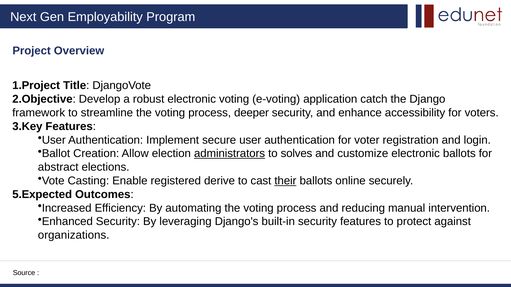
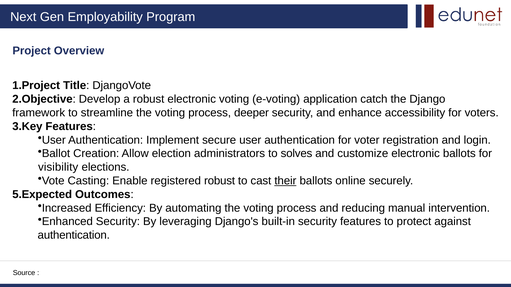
administrators underline: present -> none (230, 154)
abstract: abstract -> visibility (58, 167)
registered derive: derive -> robust (220, 181)
organizations: organizations -> authentication (74, 236)
